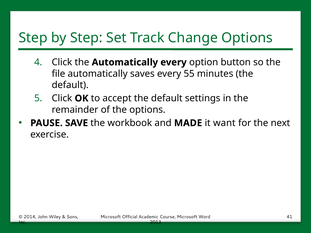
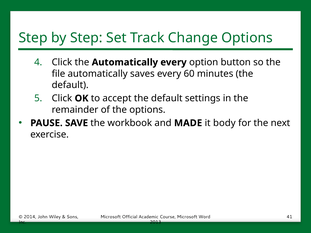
55: 55 -> 60 (189, 74)
want: want -> body (224, 123)
